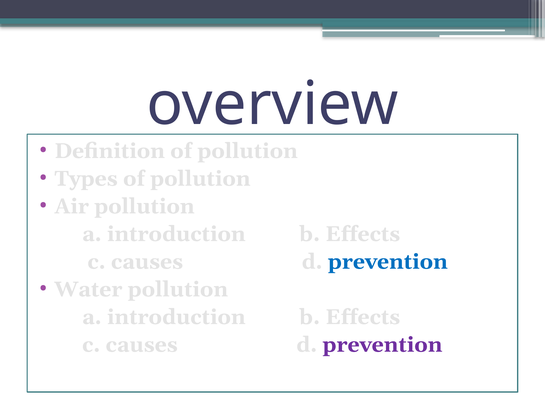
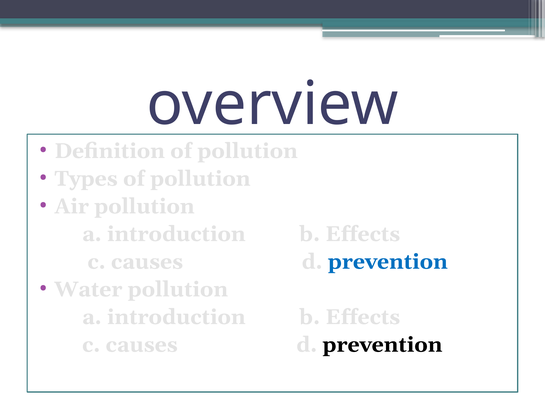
prevention colour: purple -> black (382, 345)
